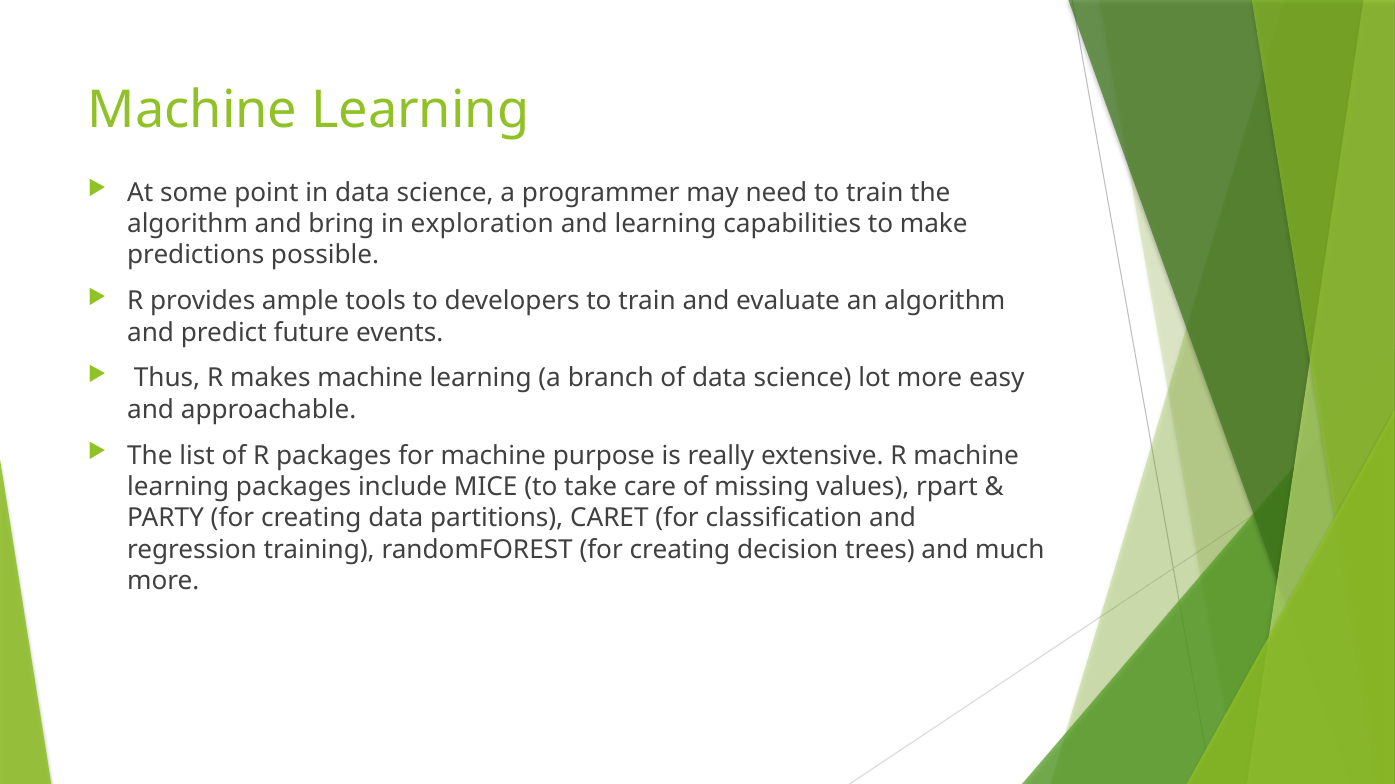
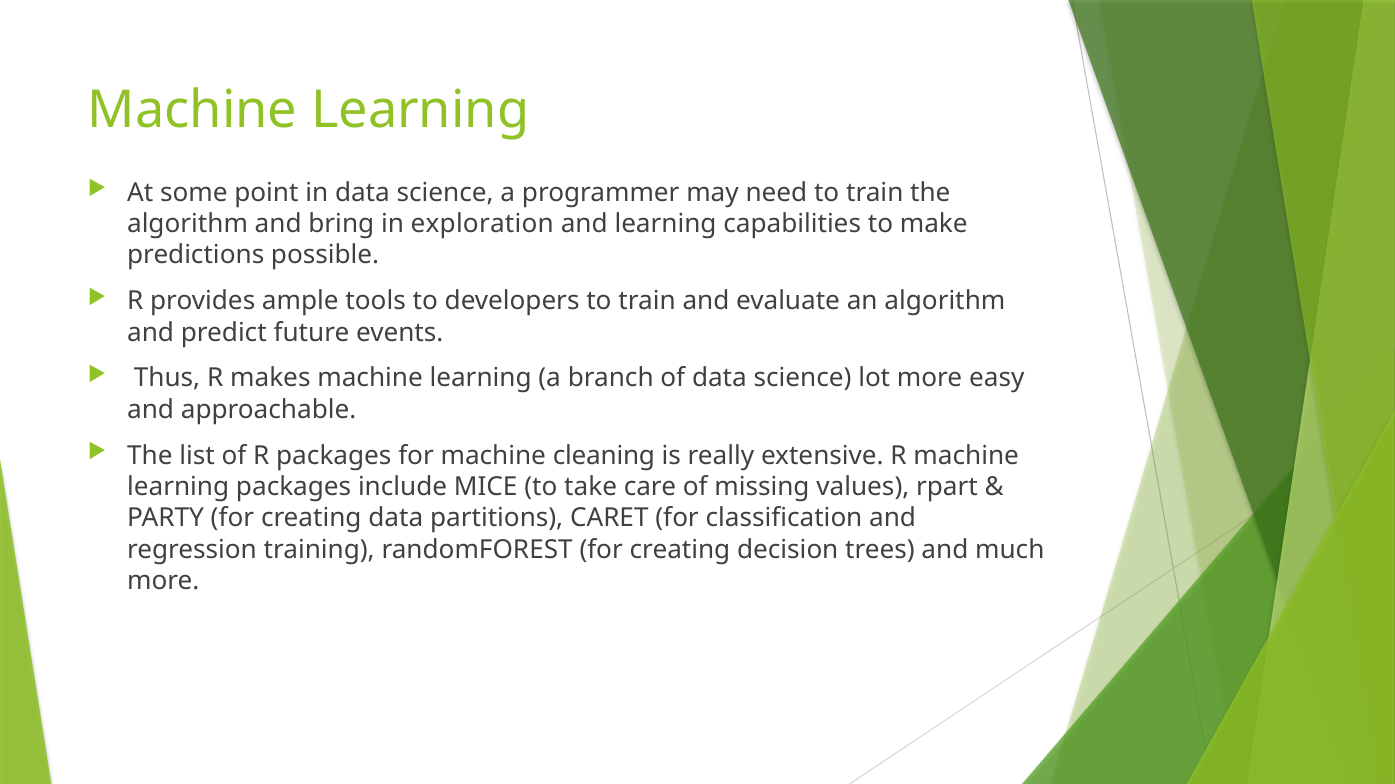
purpose: purpose -> cleaning (604, 456)
